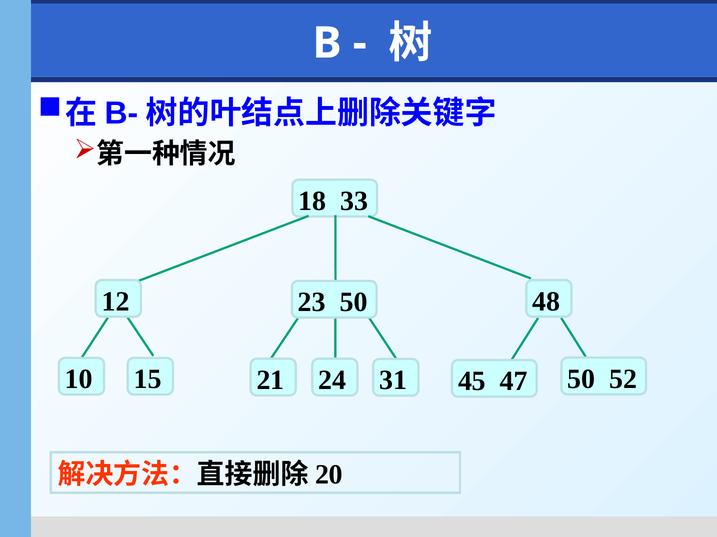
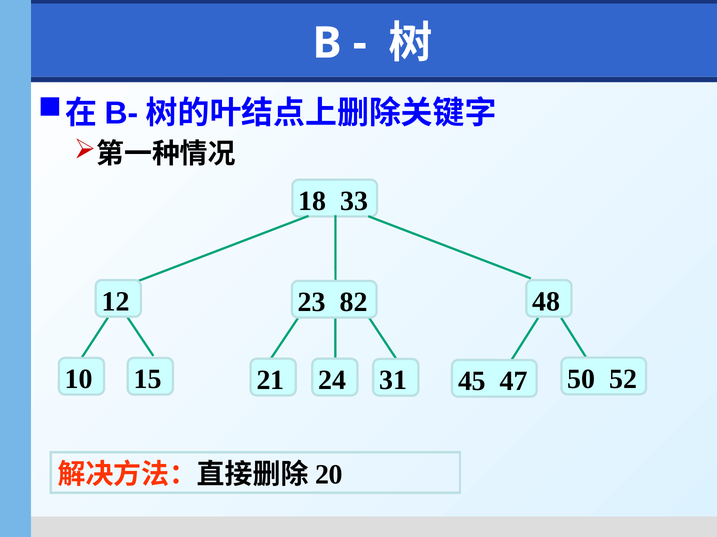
23 50: 50 -> 82 (354, 303)
